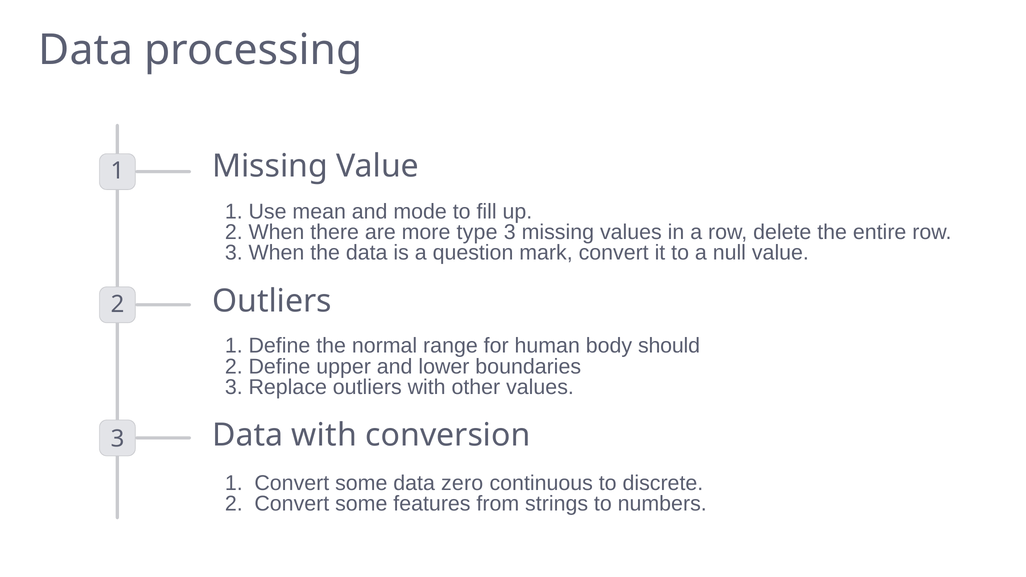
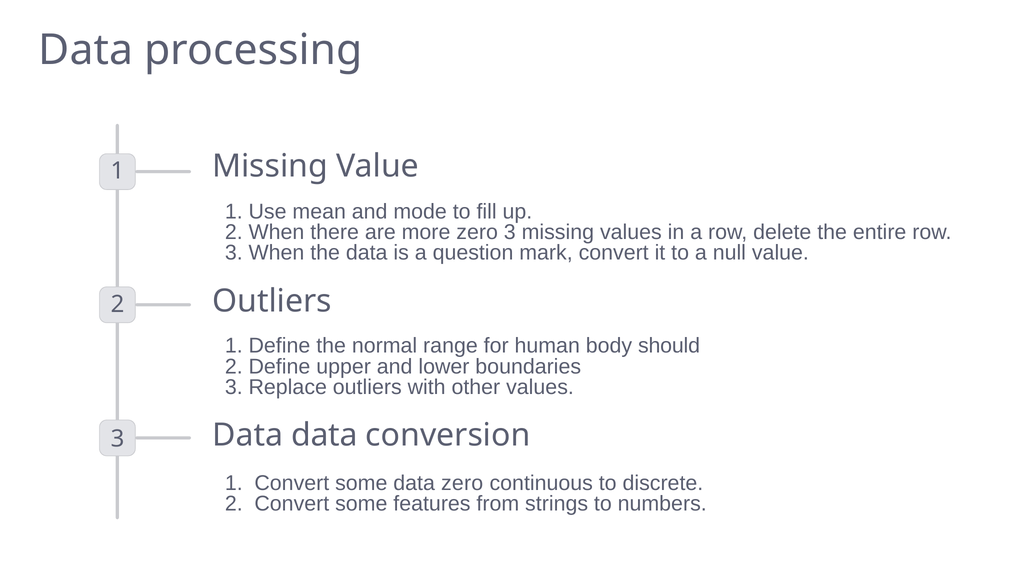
more type: type -> zero (477, 232)
Data with: with -> data (324, 435)
